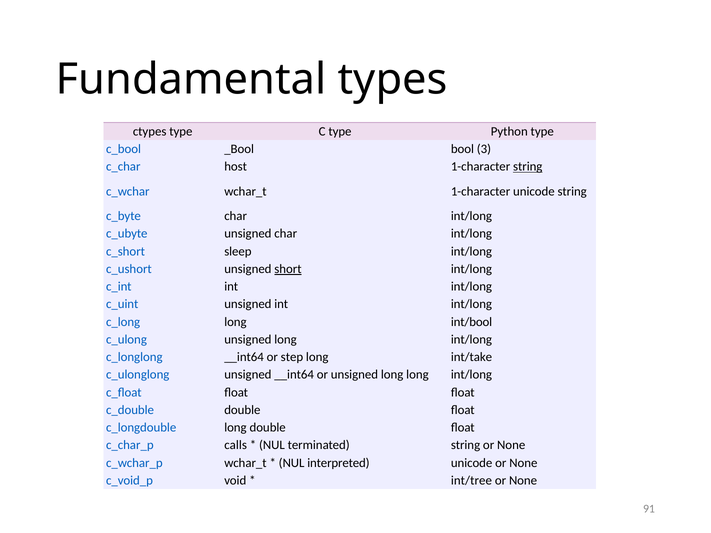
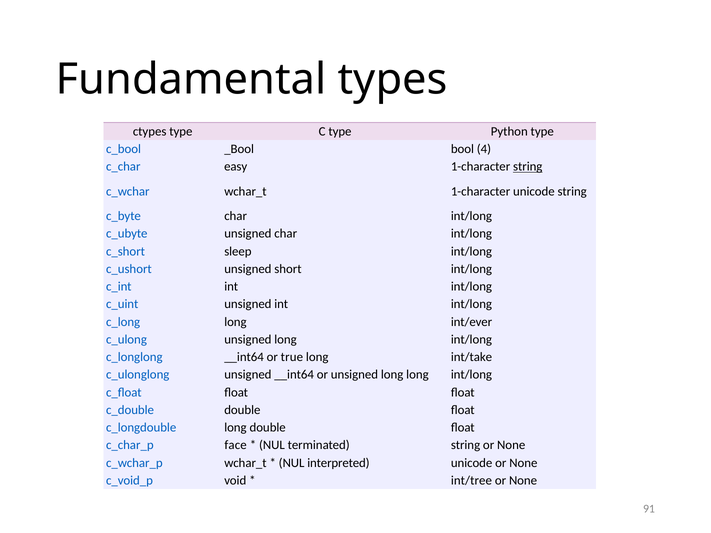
3: 3 -> 4 (484, 149)
host: host -> easy (236, 167)
short underline: present -> none (288, 269)
int/bool: int/bool -> int/ever (472, 322)
step: step -> true (292, 357)
calls: calls -> face (236, 445)
